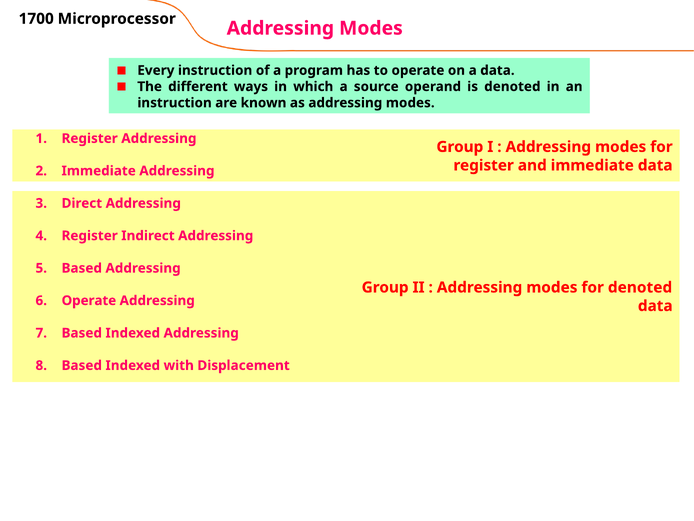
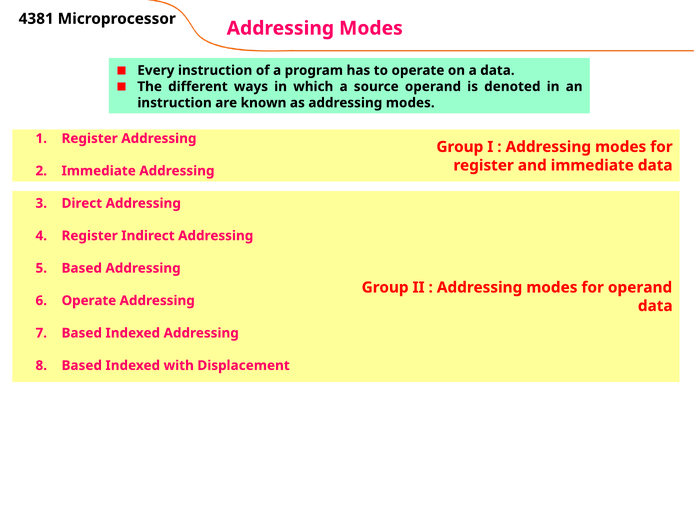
1700: 1700 -> 4381 (36, 19)
for denoted: denoted -> operand (640, 287)
